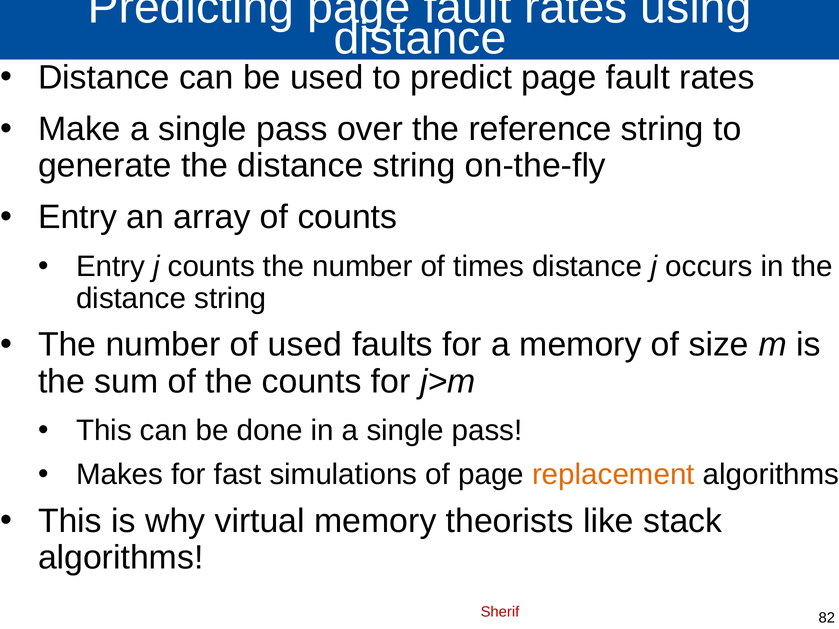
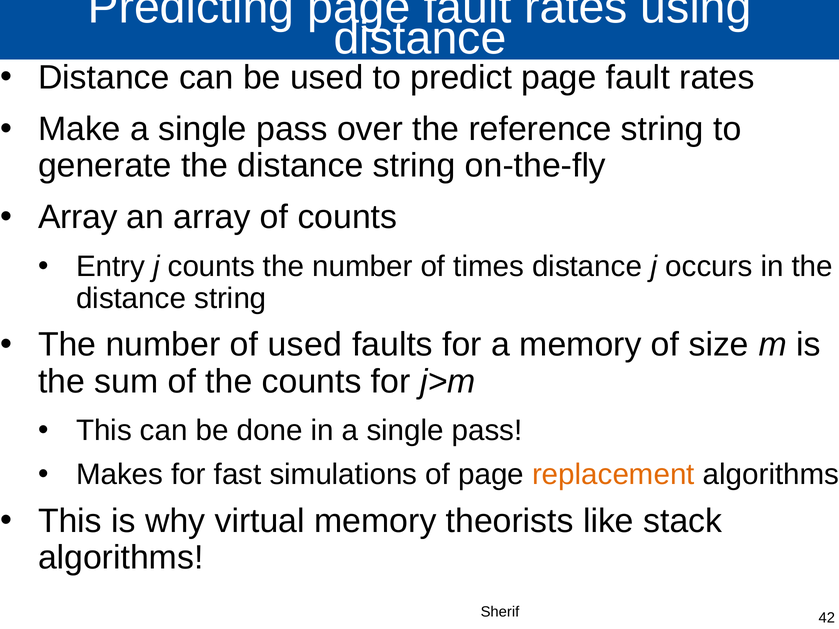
Entry: Entry -> Array (78, 217)
Sherif colour: red -> black (500, 612)
82: 82 -> 42 (827, 618)
